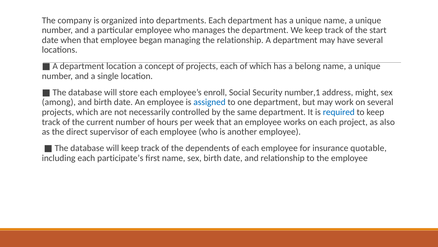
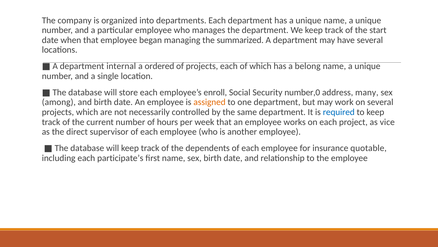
the relationship: relationship -> summarized (240, 40)
department location: location -> internal (121, 66)
concept: concept -> ordered (159, 66)
number,1: number,1 -> number,0 (302, 92)
might: might -> many (367, 92)
assigned colour: blue -> orange (210, 102)
also: also -> vice (387, 122)
